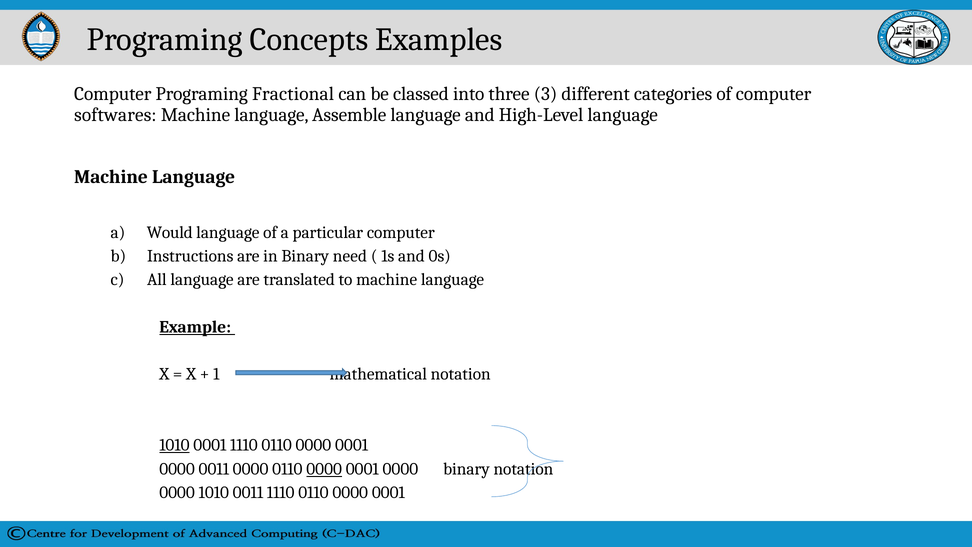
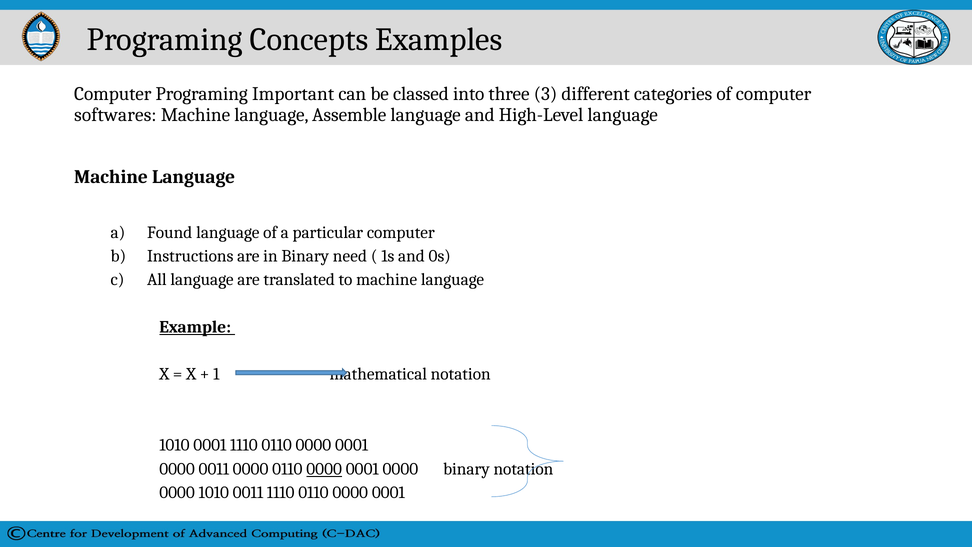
Fractional: Fractional -> Important (293, 94)
Would: Would -> Found (170, 232)
1010 underline: present -> none (174, 445)
